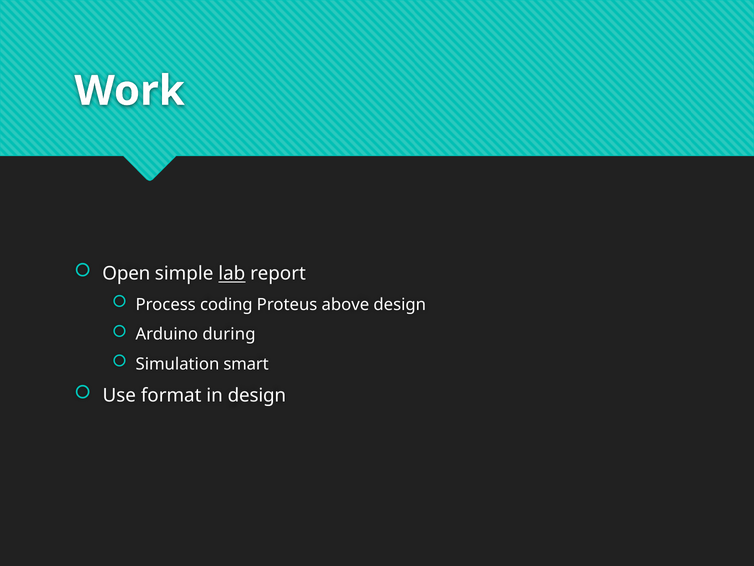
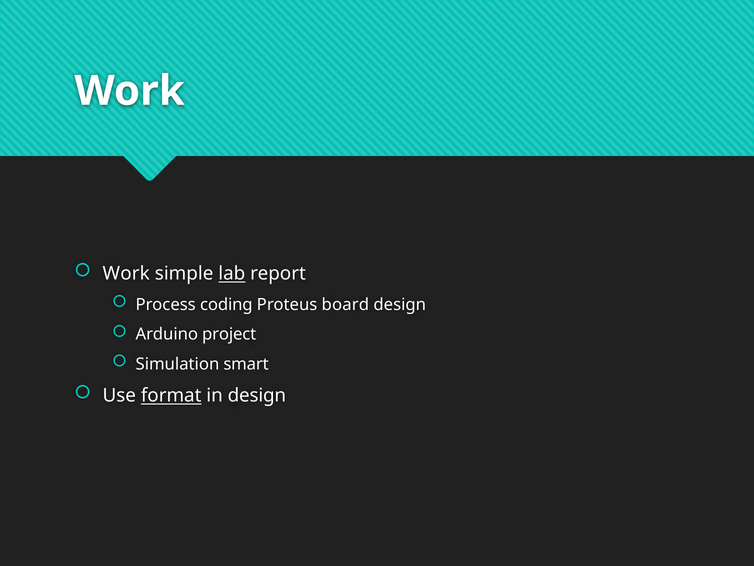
Open: Open -> Work (126, 274)
above: above -> board (345, 304)
during: during -> project (229, 334)
format underline: none -> present (171, 395)
